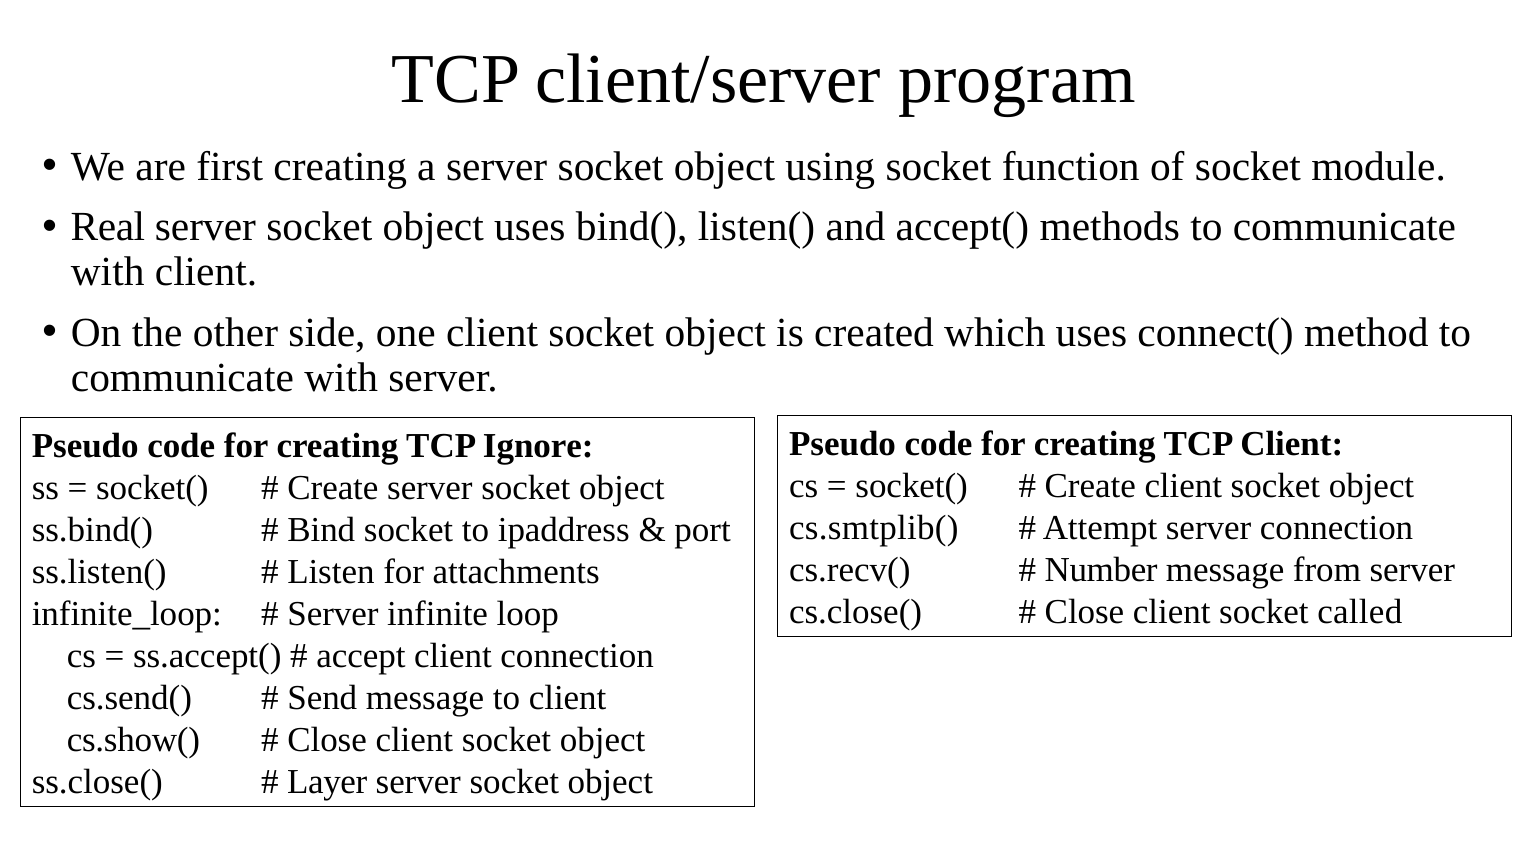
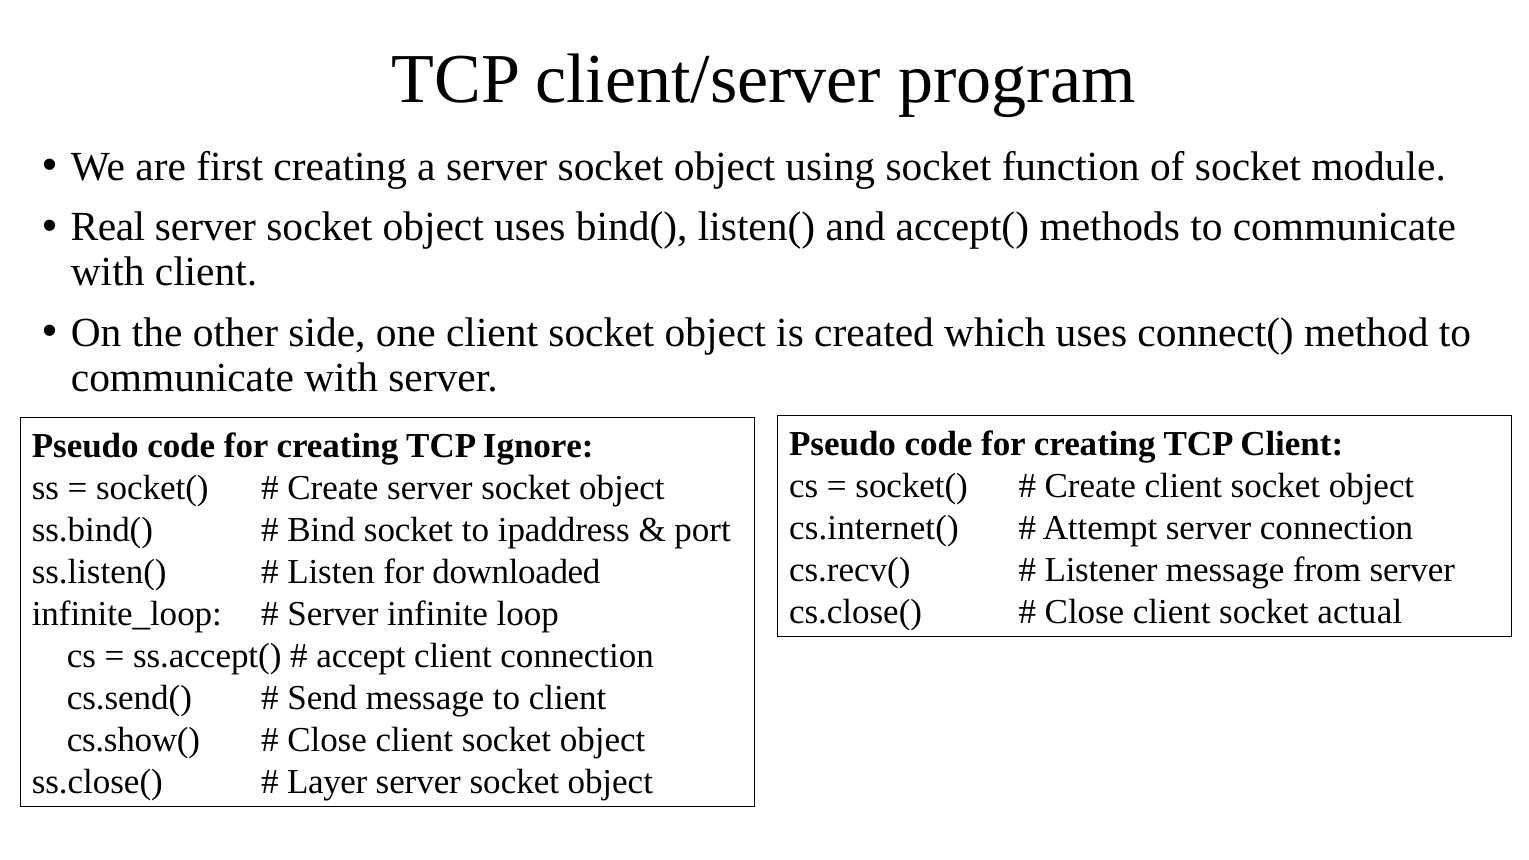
cs.smtplib(: cs.smtplib( -> cs.internet( (874, 528)
Number: Number -> Listener (1101, 570)
attachments: attachments -> downloaded (516, 572)
called: called -> actual (1360, 612)
